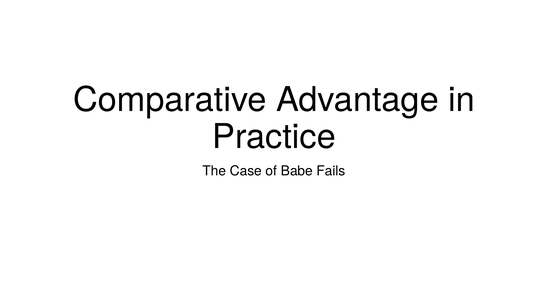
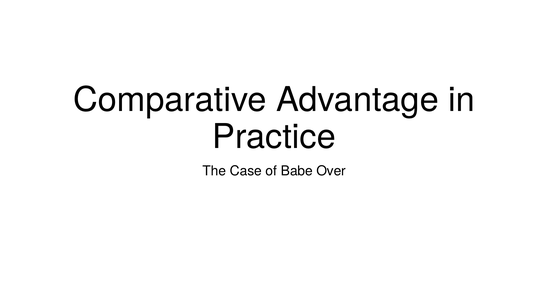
Fails: Fails -> Over (331, 171)
